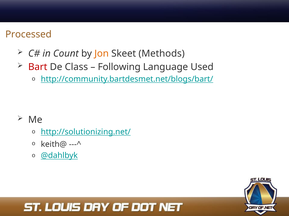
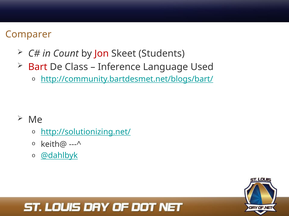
Processed: Processed -> Comparer (28, 34)
Jon colour: orange -> red (102, 54)
Methods: Methods -> Students (162, 54)
Following: Following -> Inference (119, 67)
